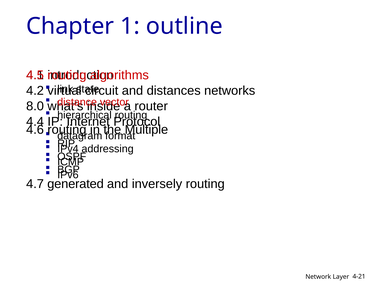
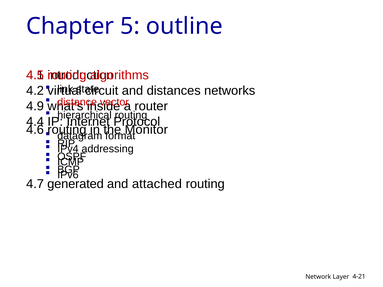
1: 1 -> 5 (130, 26)
8.0: 8.0 -> 4.9 (35, 106)
Multiple: Multiple -> Monitor (146, 130)
inversely: inversely -> attached (157, 184)
